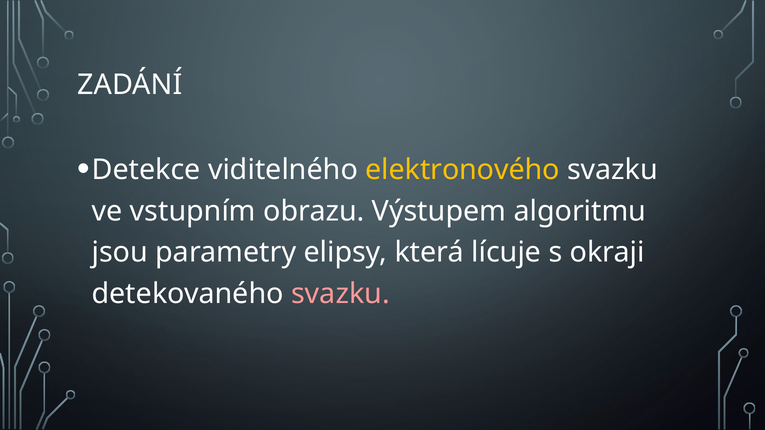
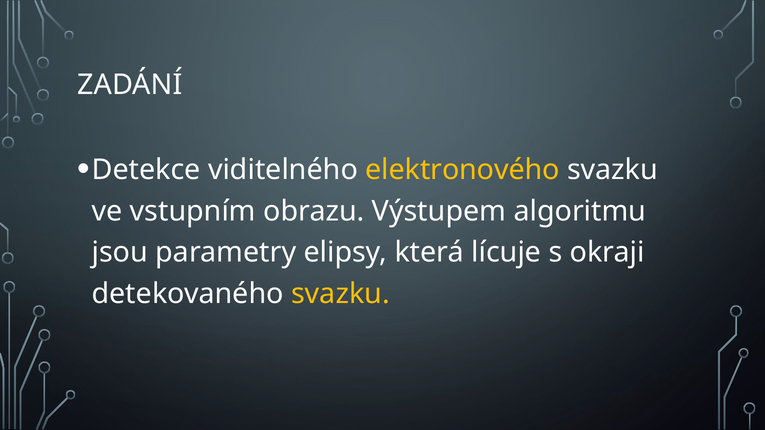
svazku colour: pink -> yellow (340, 294)
